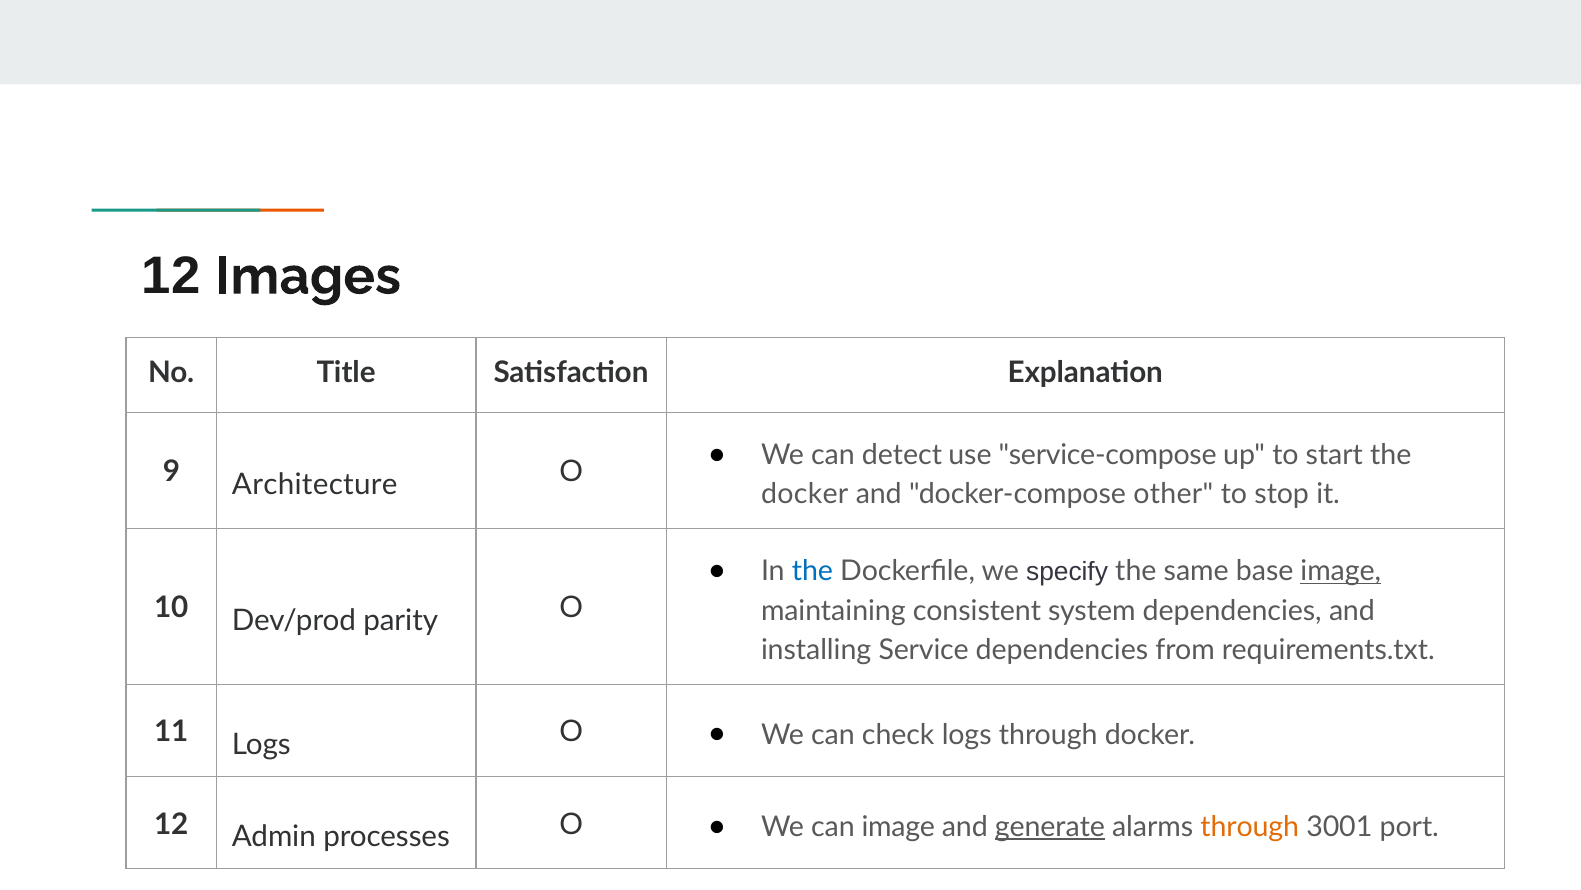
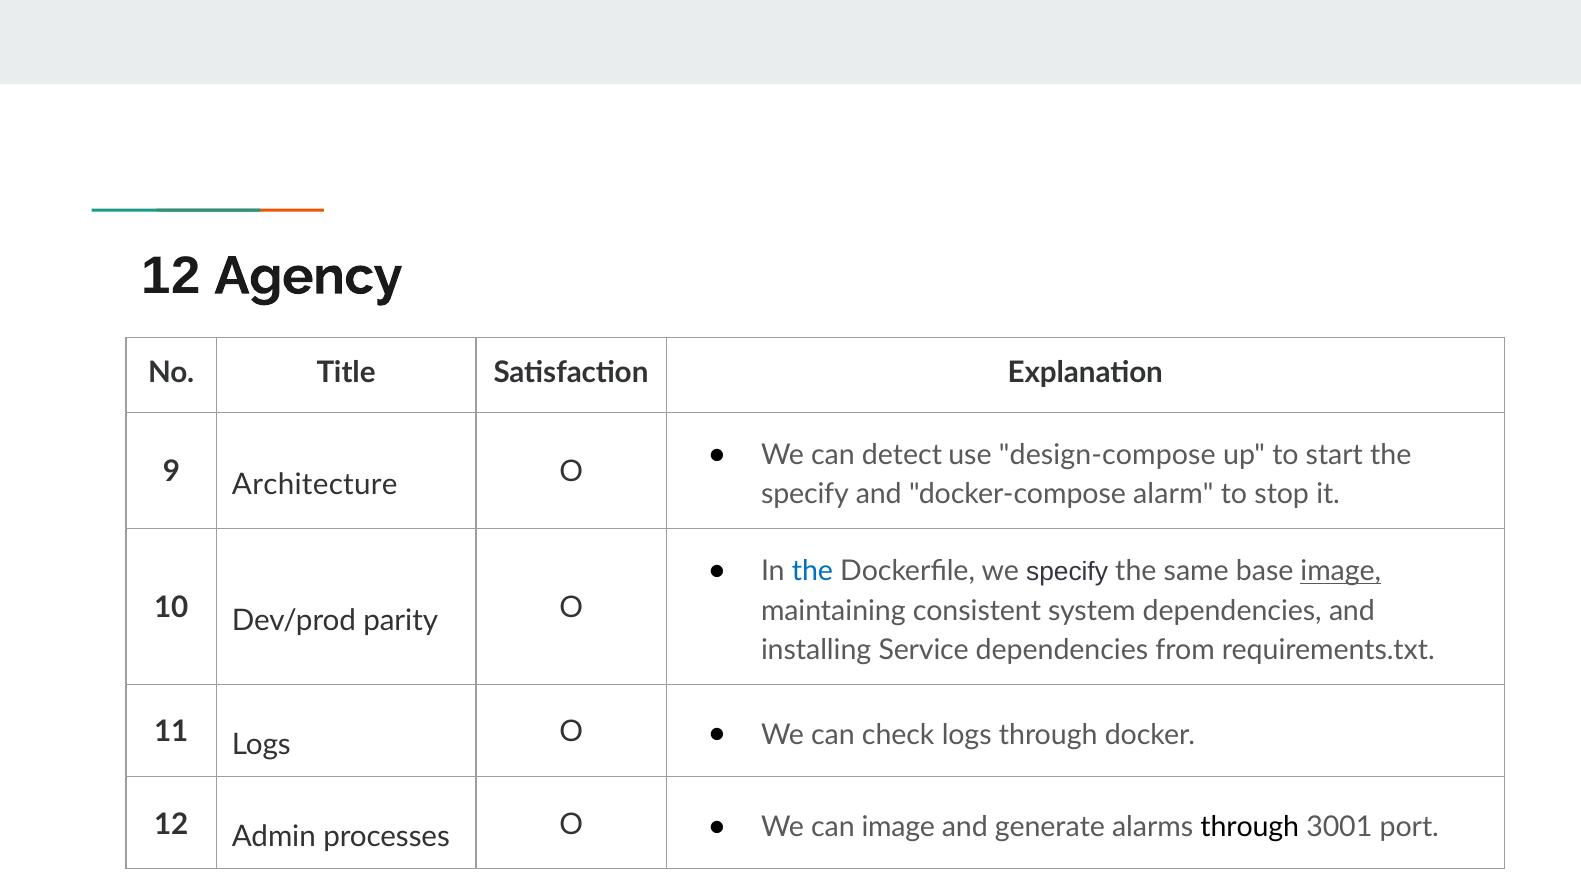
Images: Images -> Agency (308, 276)
service-compose: service-compose -> design-compose (1107, 455)
docker: docker -> specify (805, 494)
other: other -> alarm (1173, 494)
generate underline: present -> none (1050, 826)
through colour: orange -> black (1250, 826)
